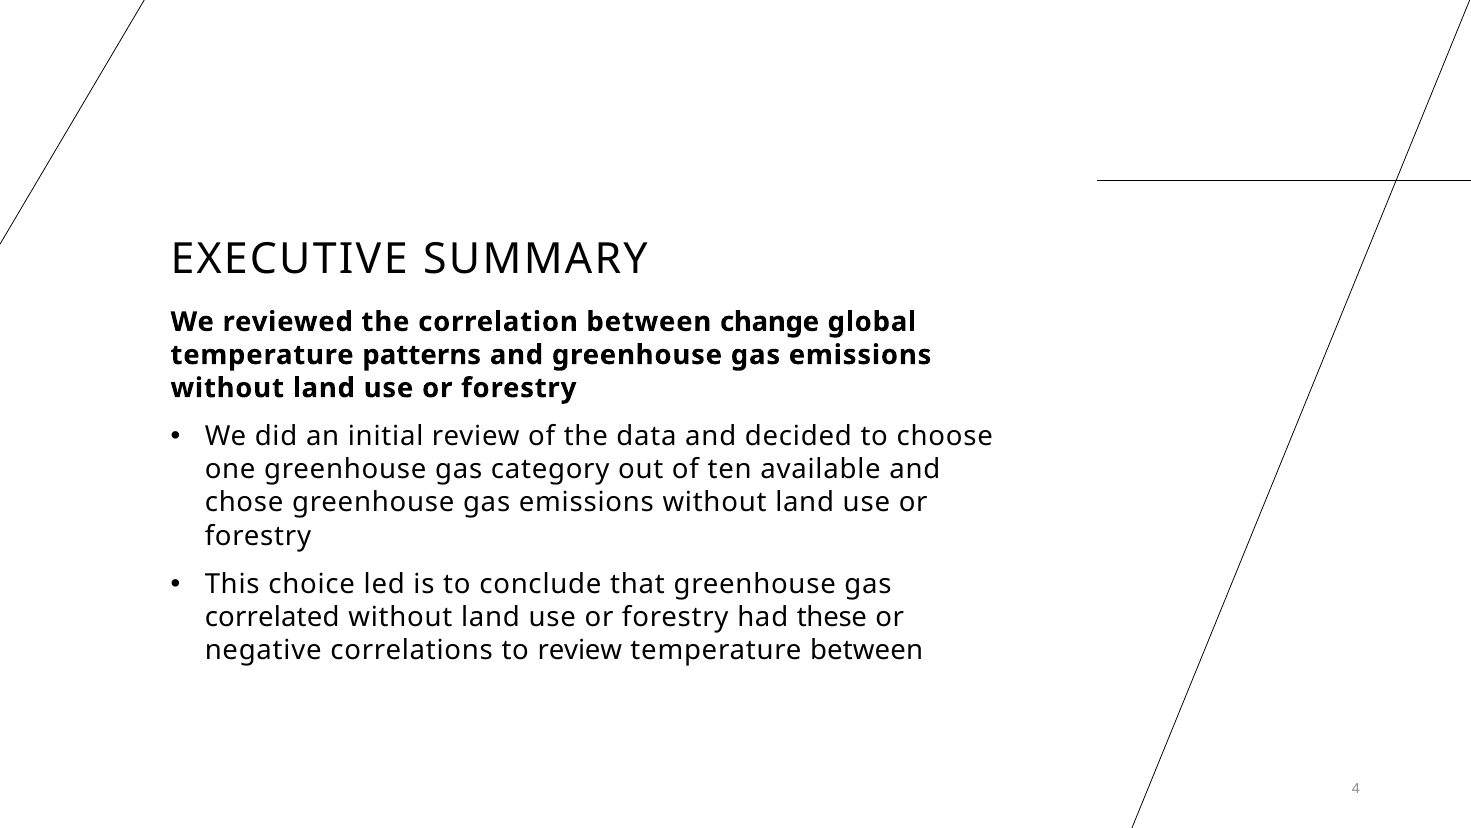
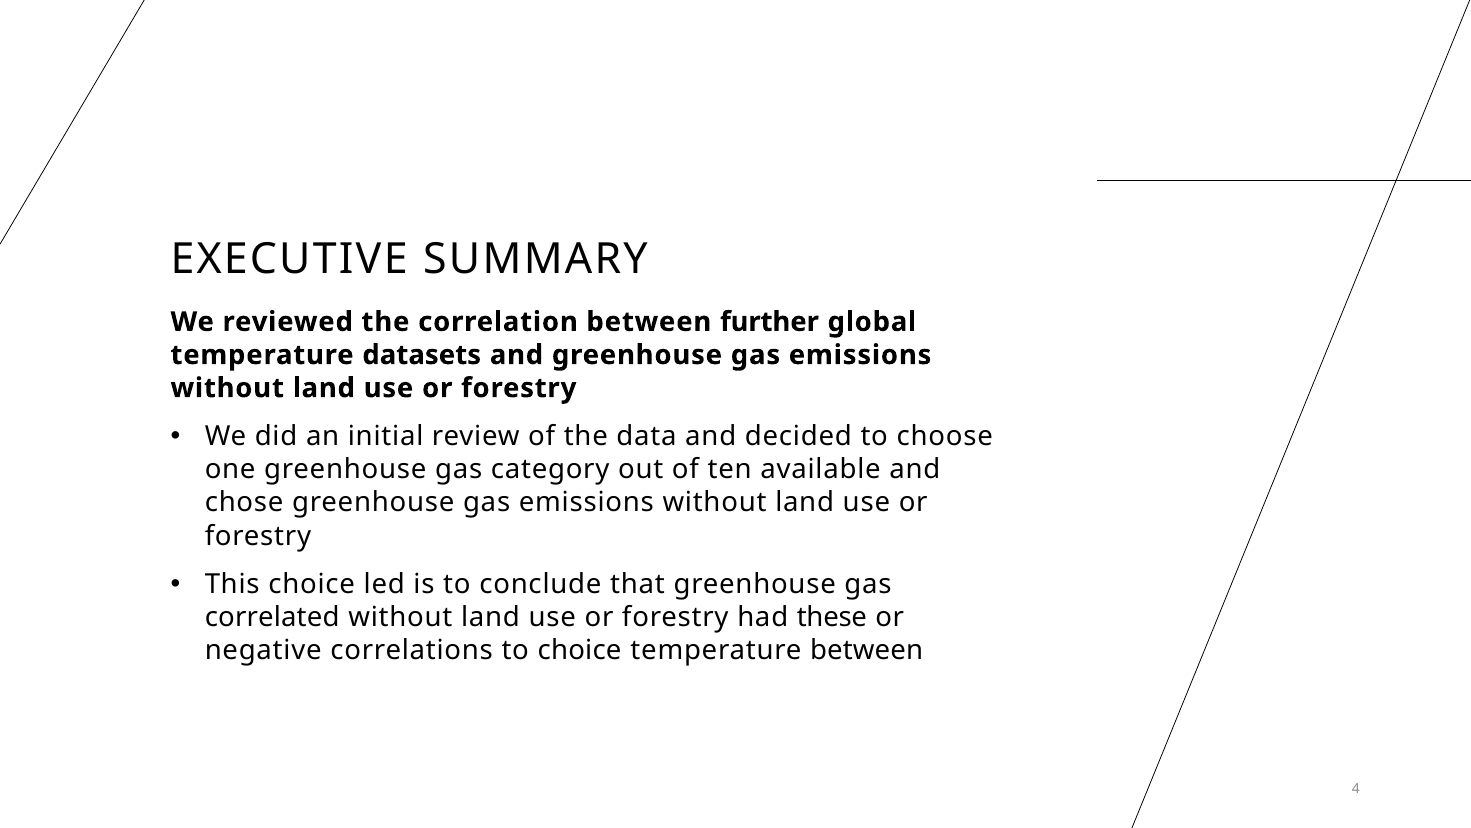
change: change -> further (769, 322)
patterns: patterns -> datasets (422, 355)
to review: review -> choice (580, 650)
